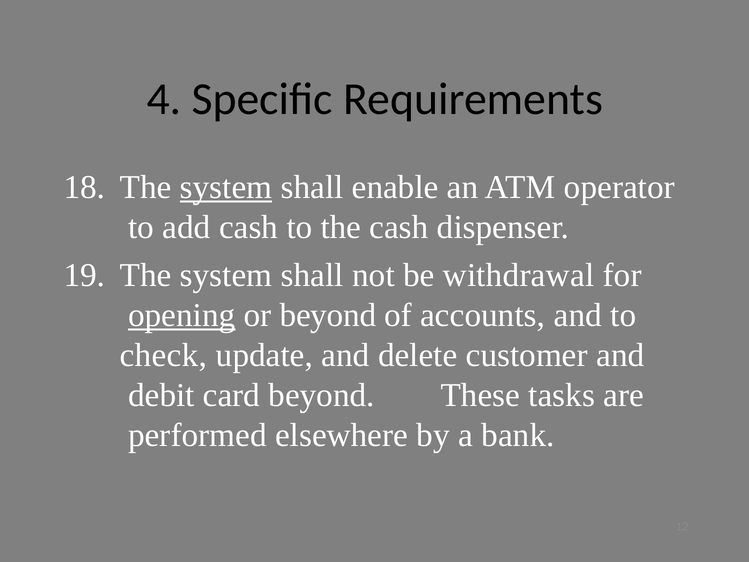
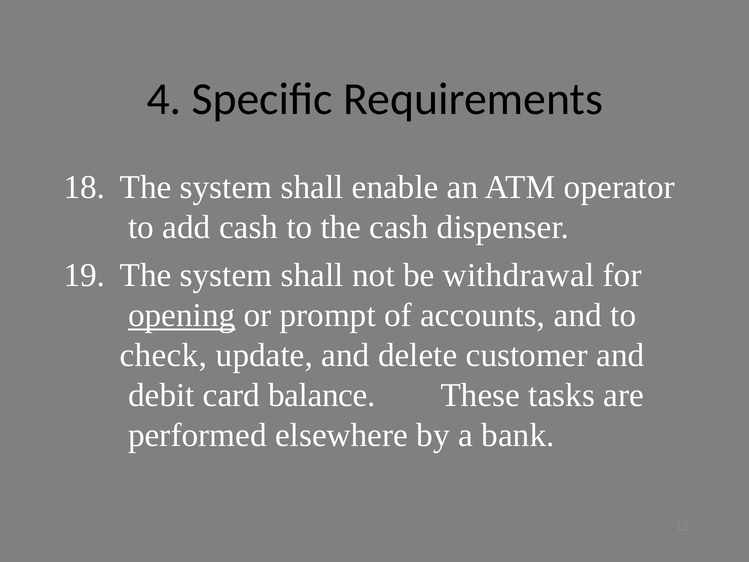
system underline: present -> none (226, 187)
or beyond: beyond -> prompt (328, 315)
card beyond: beyond -> balance (322, 395)
